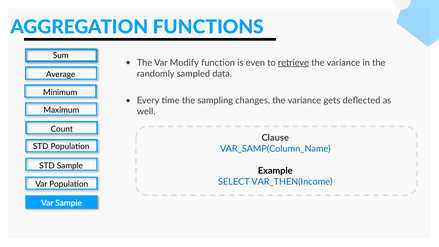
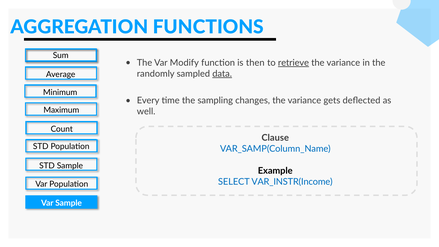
even: even -> then (255, 63)
data underline: none -> present (222, 74)
VAR_THEN(Income: VAR_THEN(Income -> VAR_INSTR(Income (292, 182)
